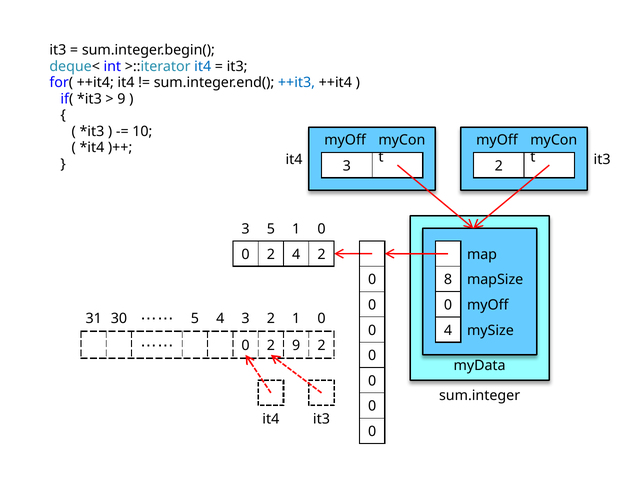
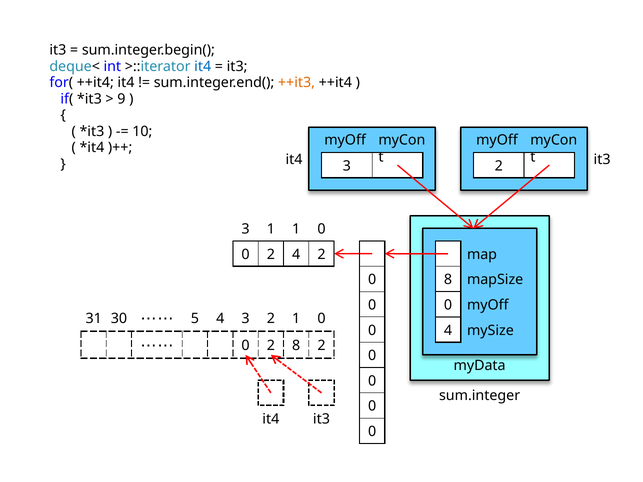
++it3 colour: blue -> orange (297, 83)
3 5: 5 -> 1 (271, 229)
2 9: 9 -> 8 (296, 346)
